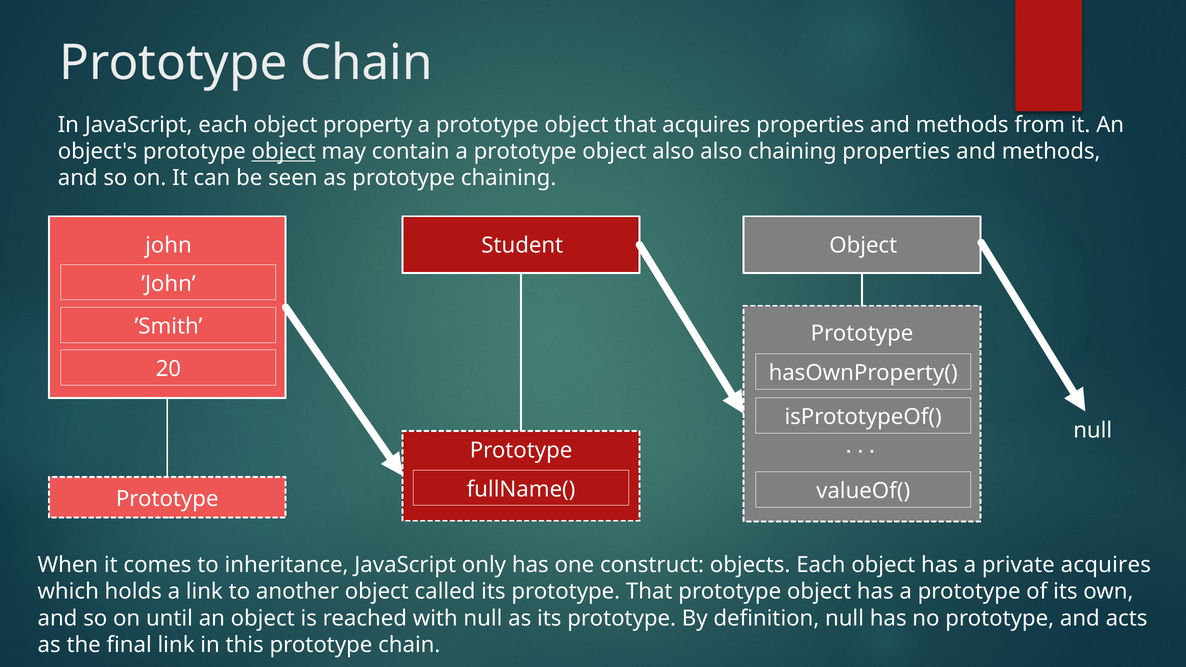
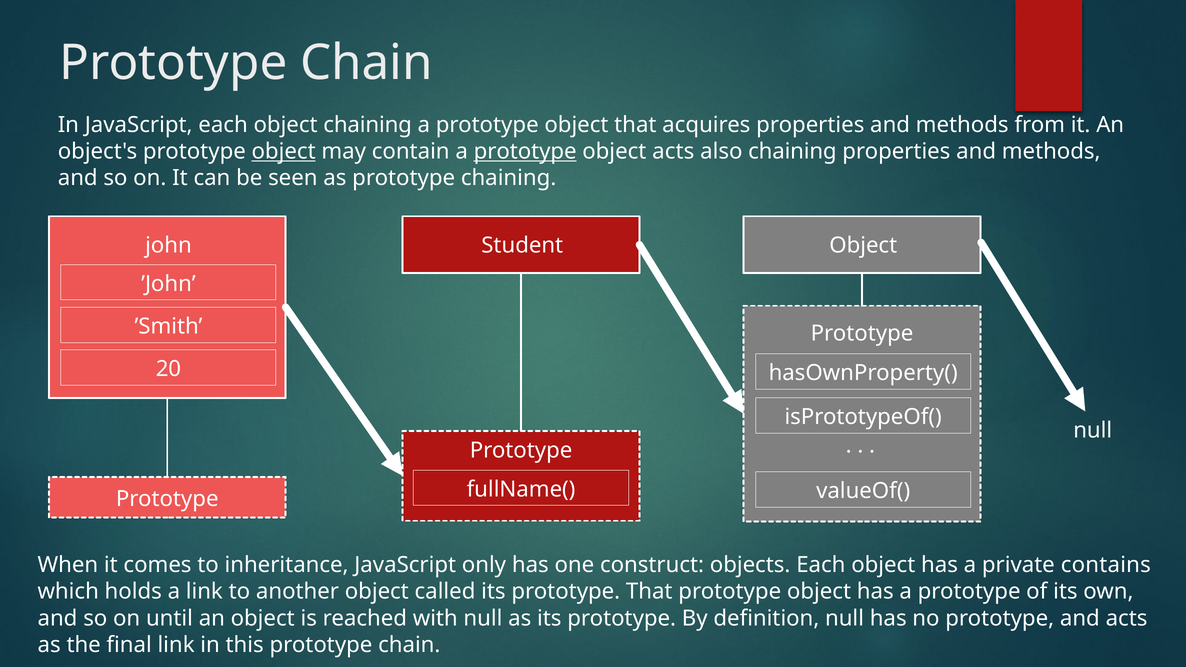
object property: property -> chaining (368, 125)
prototype underline: none -> present (525, 151)
object also: also -> acts (673, 151)
private acquires: acquires -> contains (1106, 565)
